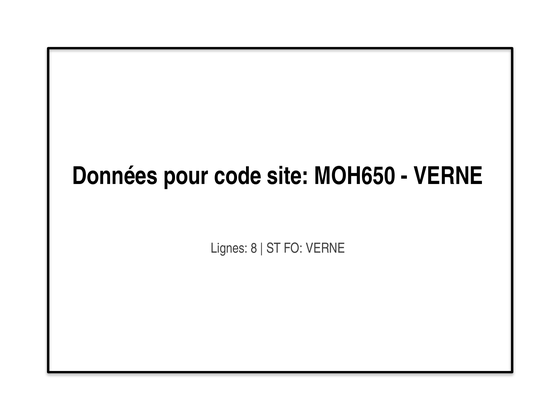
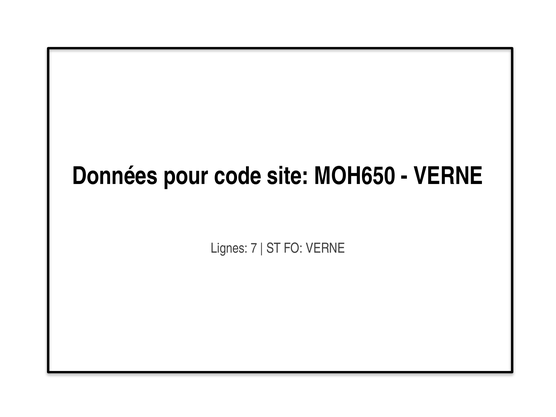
8: 8 -> 7 (254, 248)
